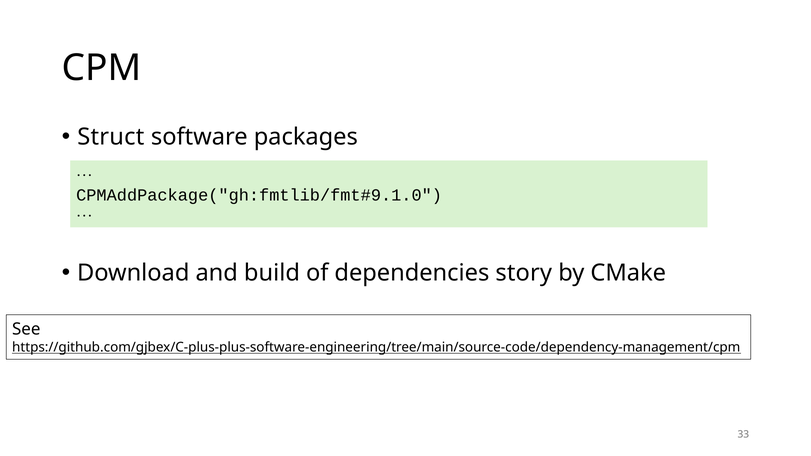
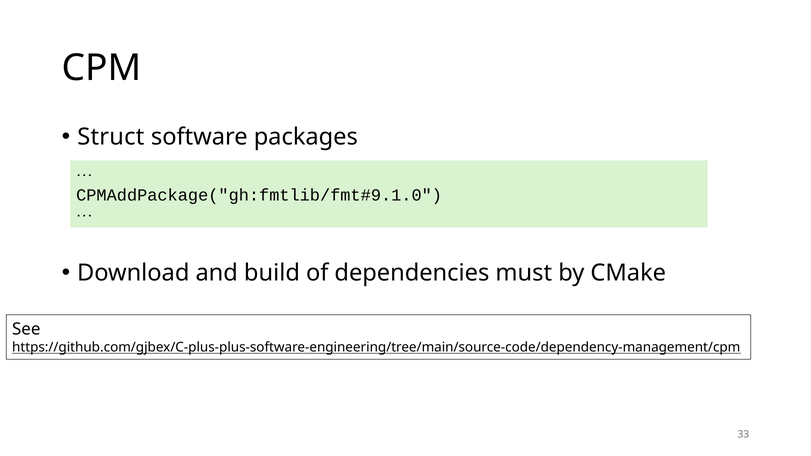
story: story -> must (524, 273)
